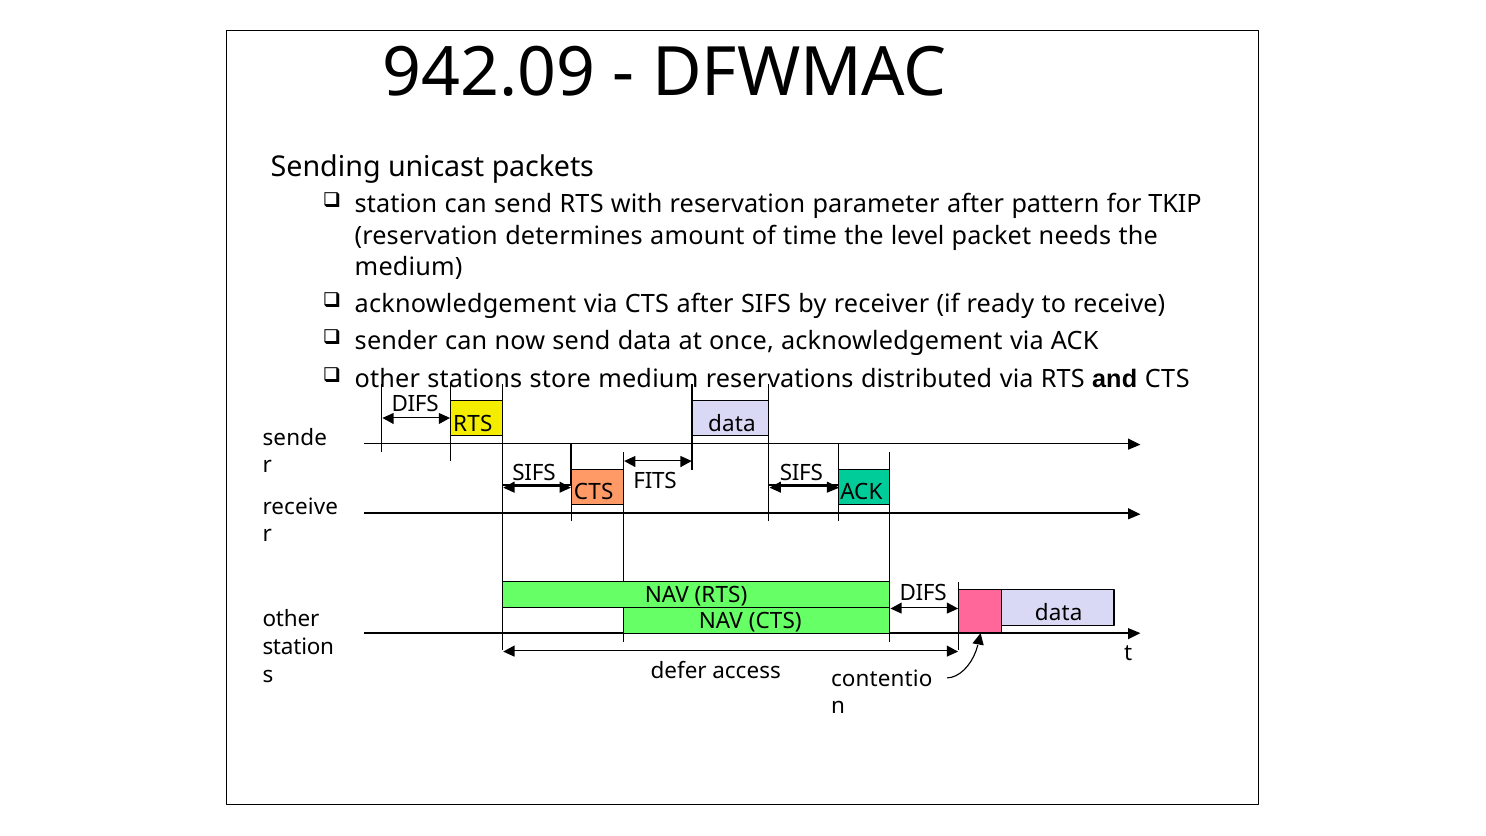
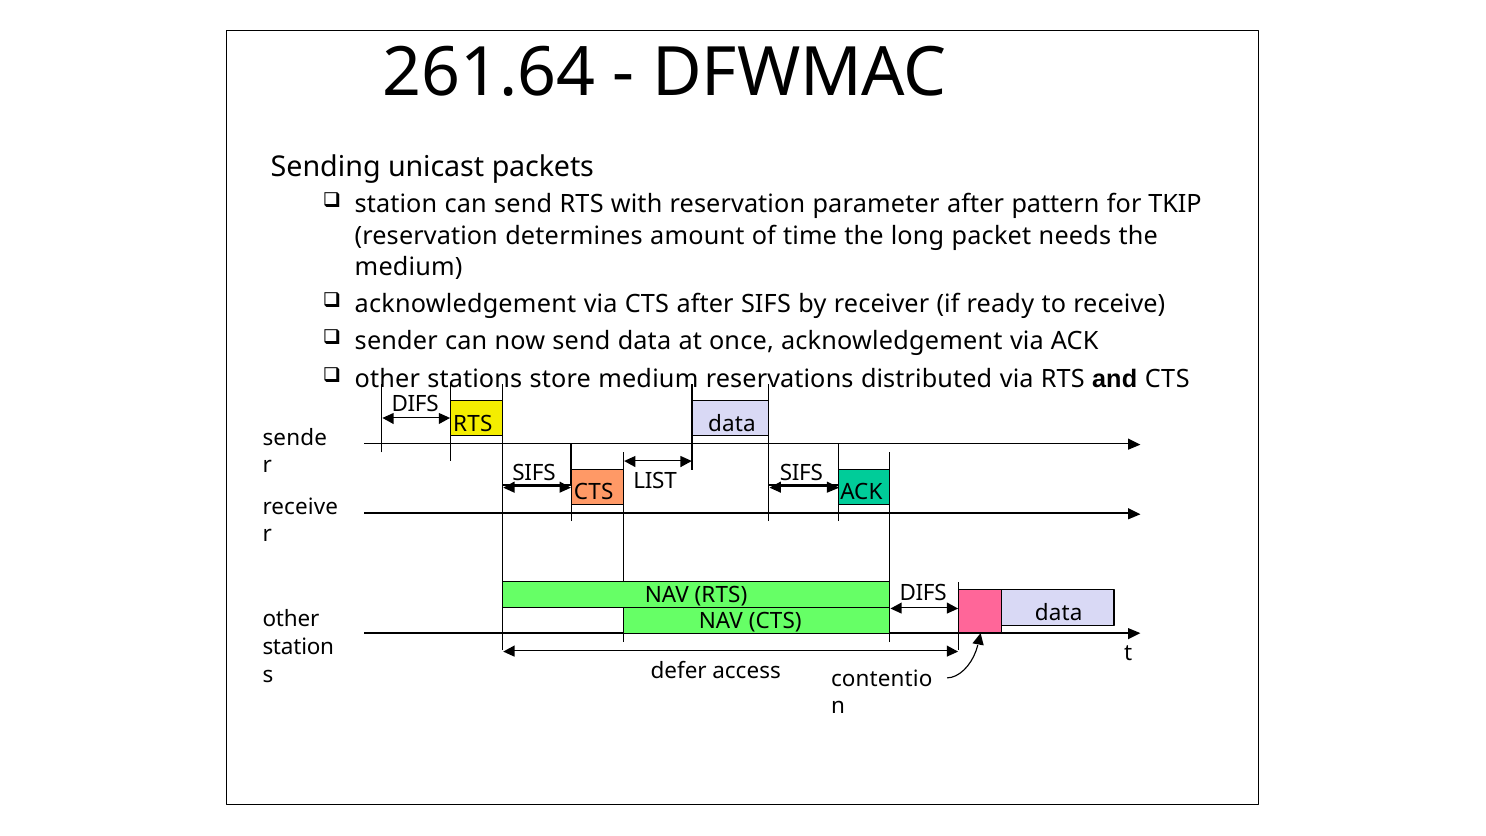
942.09: 942.09 -> 261.64 (489, 73)
level: level -> long (917, 236)
FITS: FITS -> LIST (655, 481)
